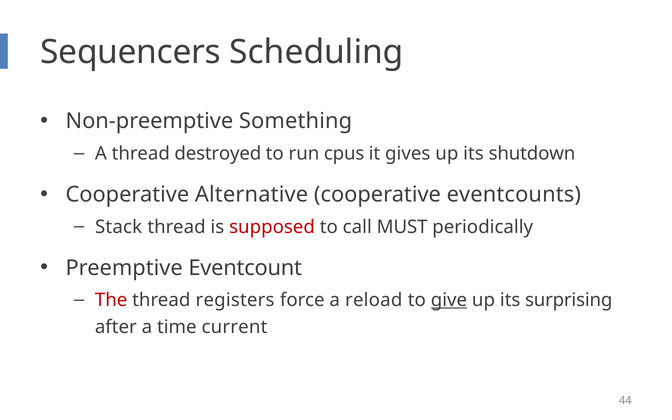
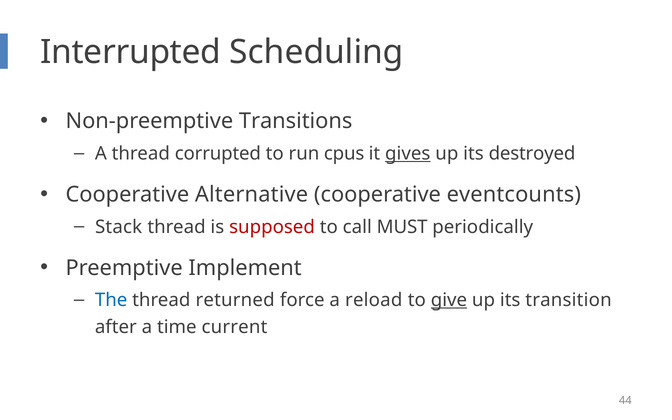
Sequencers: Sequencers -> Interrupted (131, 52)
Something: Something -> Transitions (296, 121)
destroyed: destroyed -> corrupted (218, 154)
gives underline: none -> present (408, 154)
shutdown: shutdown -> destroyed (532, 154)
Eventcount: Eventcount -> Implement (245, 268)
The colour: red -> blue (111, 300)
registers: registers -> returned (235, 300)
surprising: surprising -> transition (569, 300)
